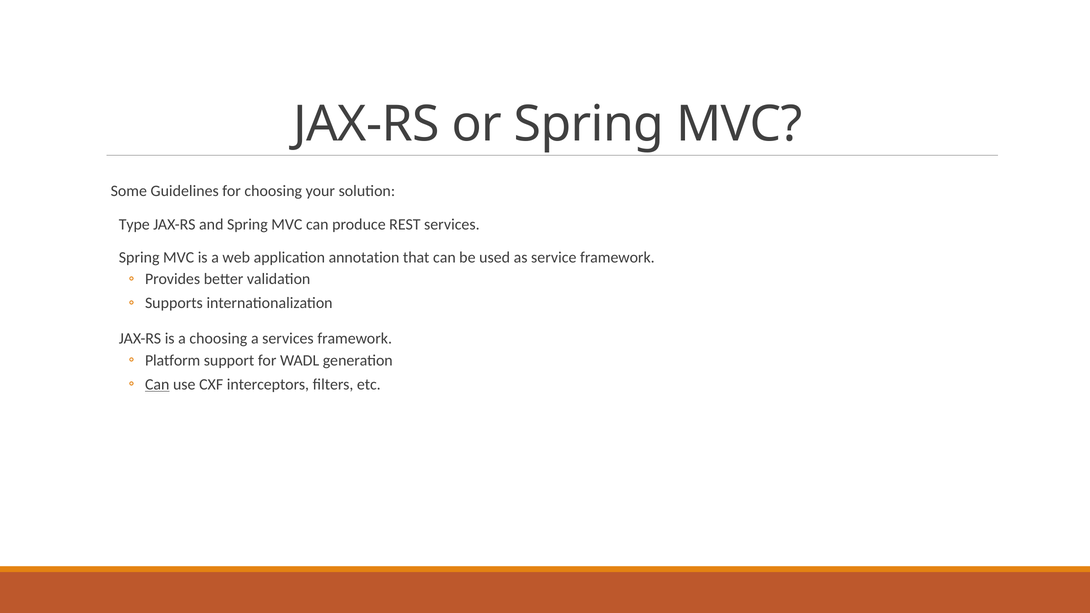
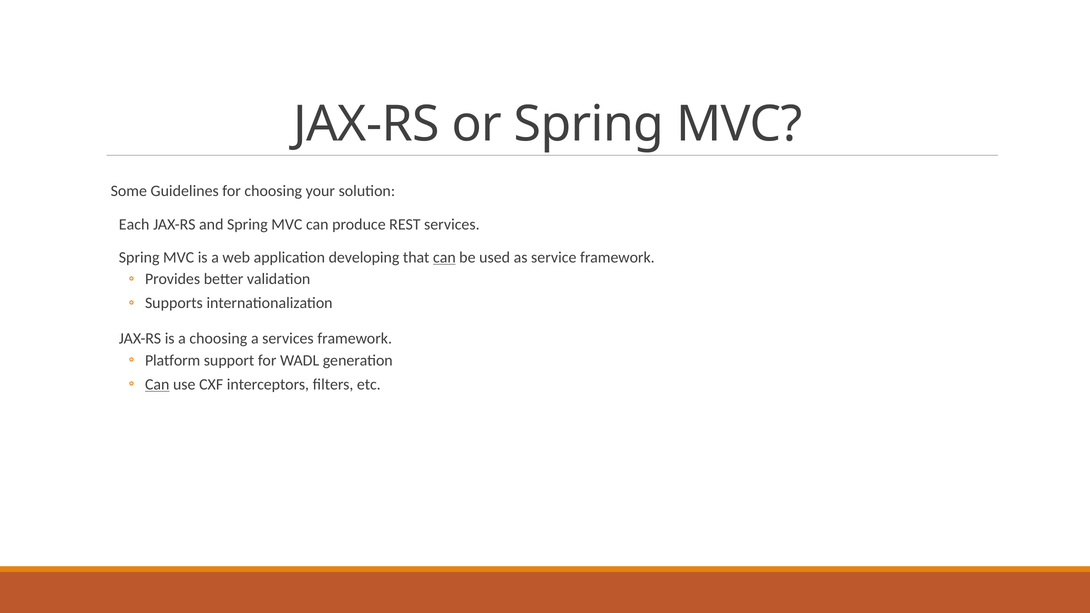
Type: Type -> Each (134, 224)
annotation: annotation -> developing (364, 257)
can underline: none -> present (444, 257)
